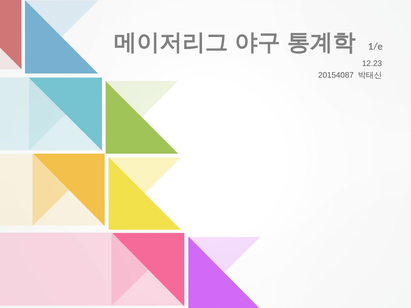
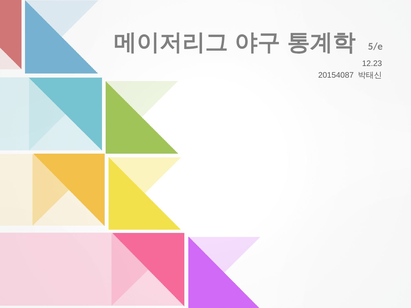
1/e: 1/e -> 5/e (375, 47)
